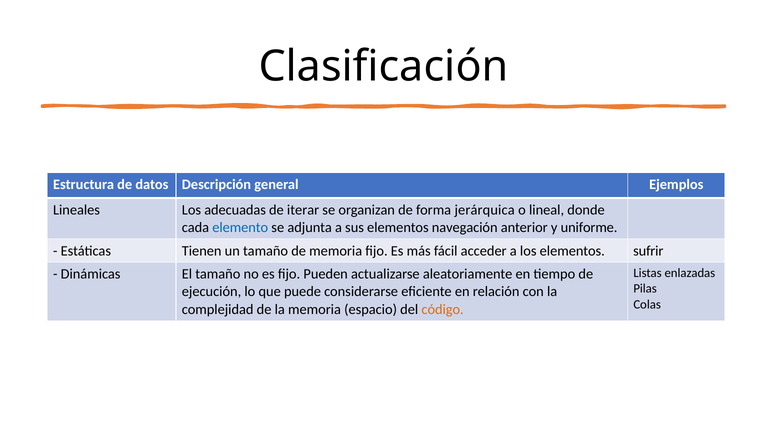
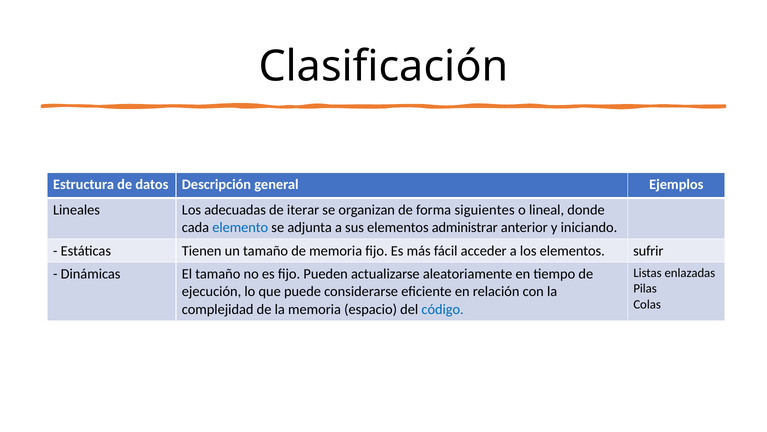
jerárquica: jerárquica -> siguientes (485, 210)
navegación: navegación -> administrar (465, 227)
uniforme: uniforme -> iniciando (589, 227)
código colour: orange -> blue (443, 309)
